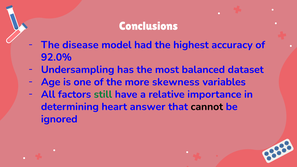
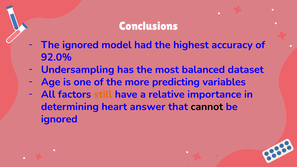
The disease: disease -> ignored (80, 45)
skewness: skewness -> predicting (176, 82)
still colour: green -> orange (103, 94)
